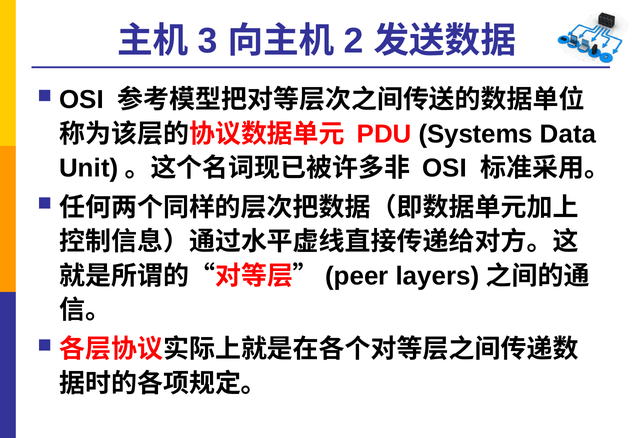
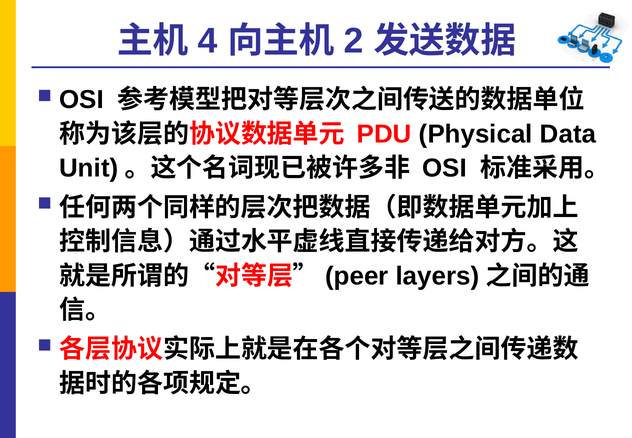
3: 3 -> 4 (208, 41)
Systems: Systems -> Physical (476, 134)
